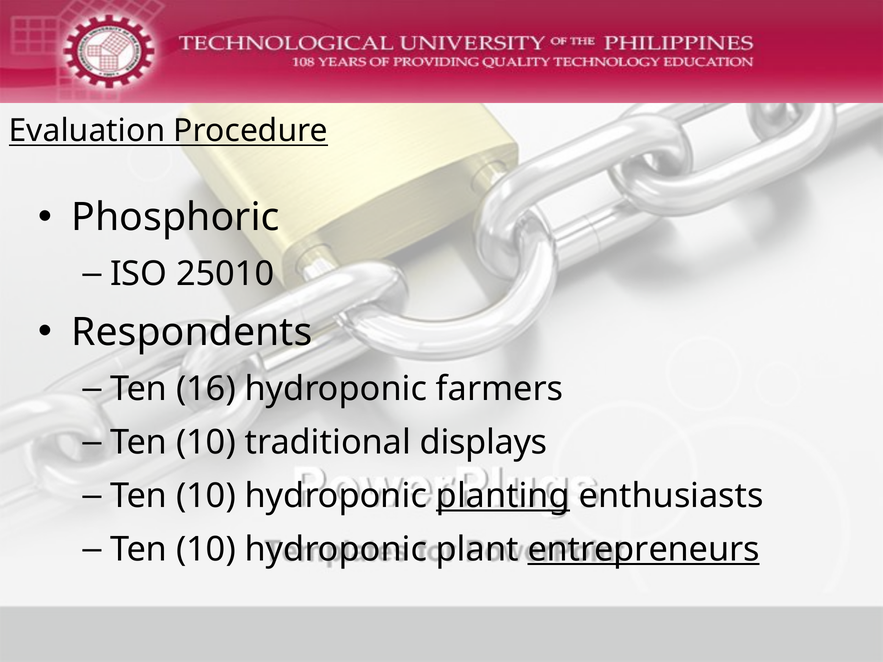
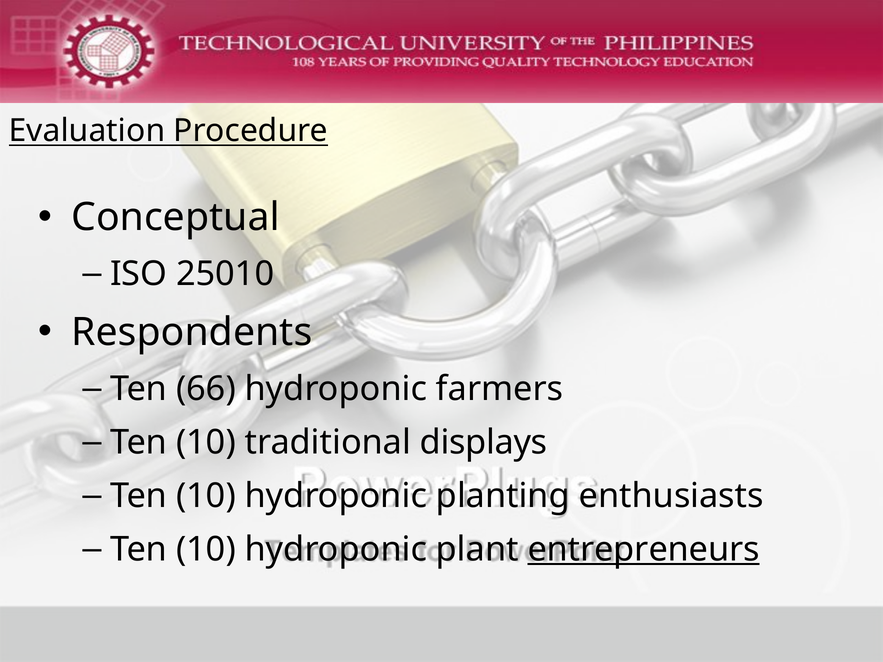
Phosphoric: Phosphoric -> Conceptual (176, 217)
16: 16 -> 66 (206, 389)
planting underline: present -> none (503, 496)
